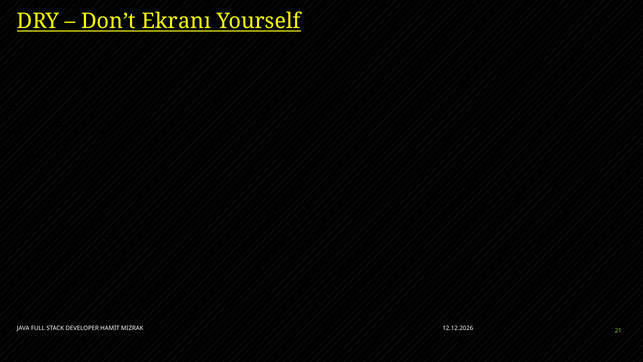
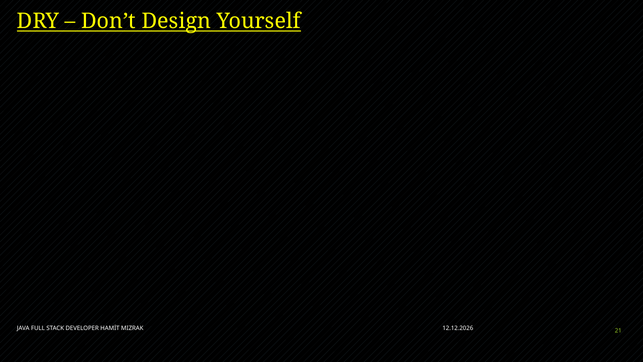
Ekranı: Ekranı -> Design (176, 21)
